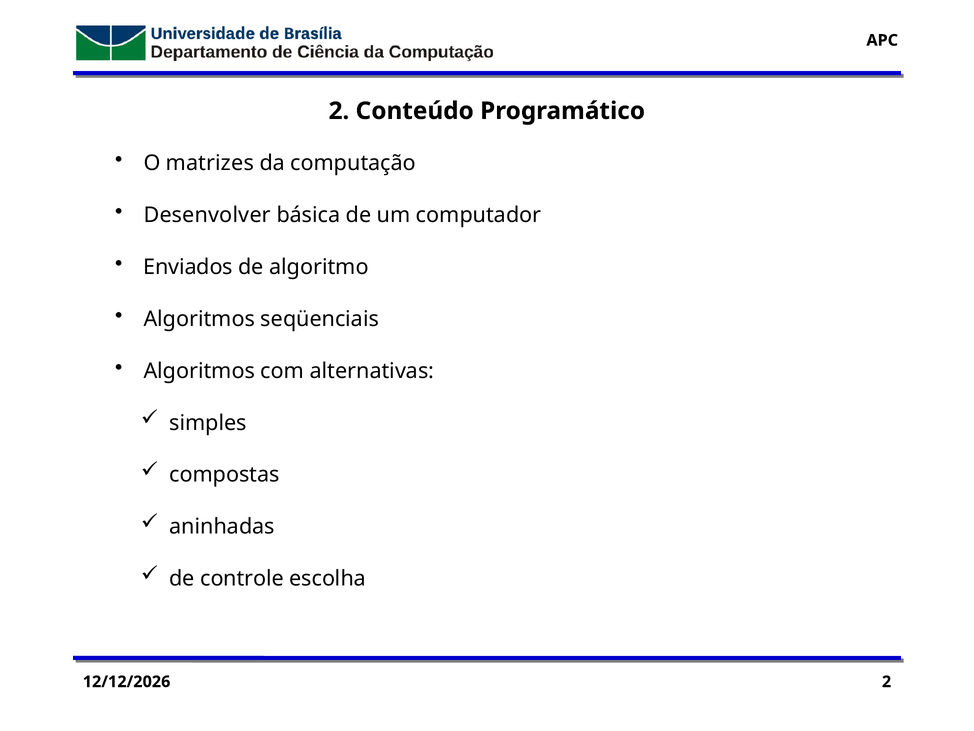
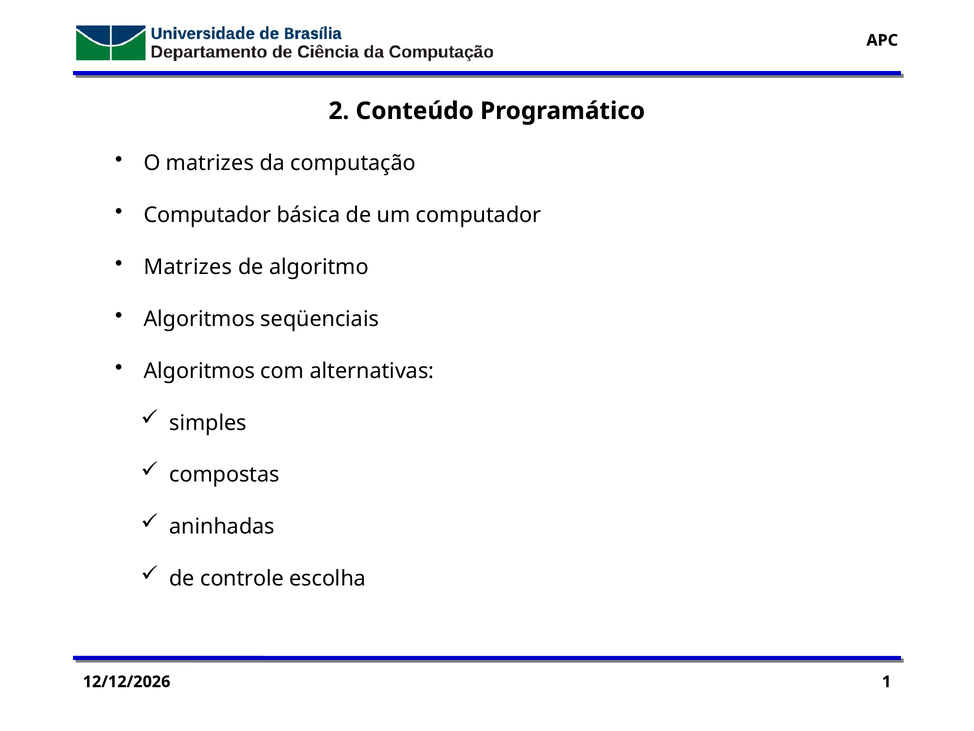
Desenvolver: Desenvolver -> Computador (207, 215)
Enviados: Enviados -> Matrizes (188, 267)
2: 2 -> 1 (887, 681)
